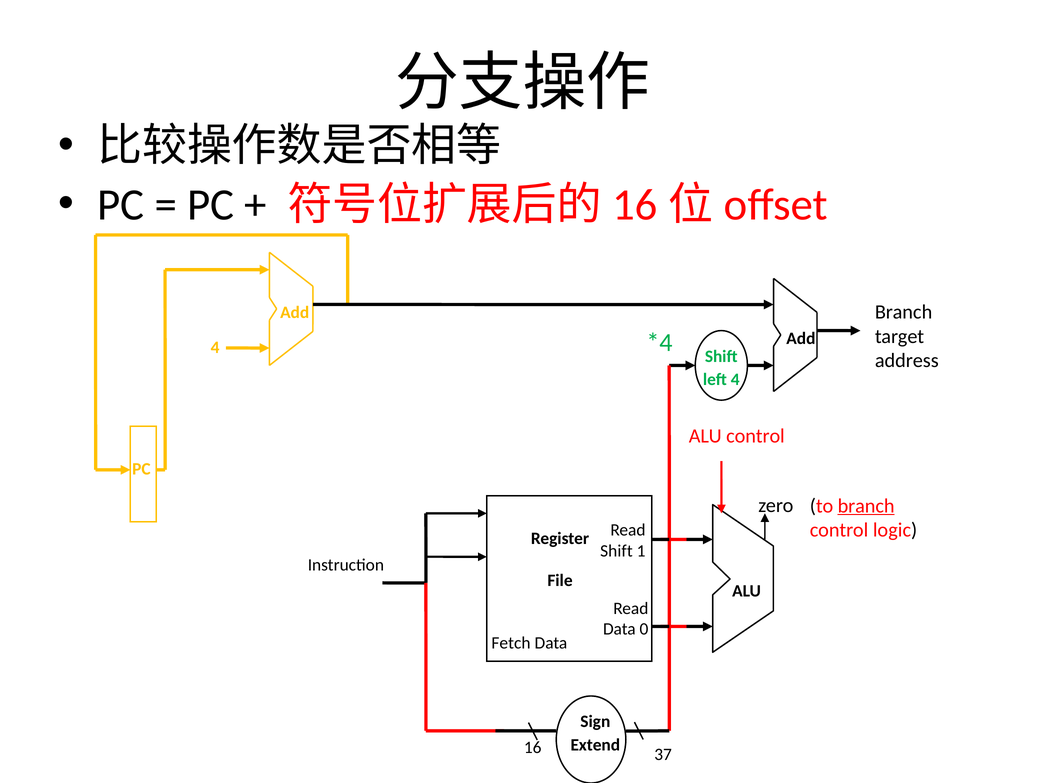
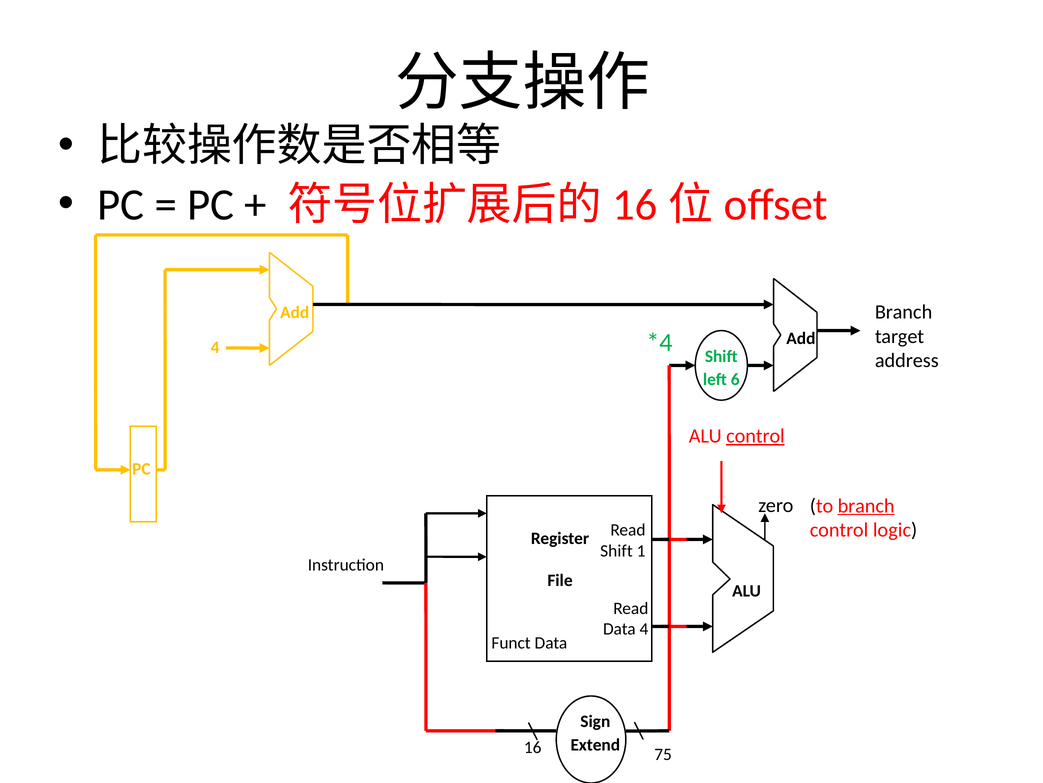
left 4: 4 -> 6 (735, 379)
control underline: none -> present (755, 436)
Data 0: 0 -> 4 (644, 629)
Fetch: Fetch -> Funct (511, 643)
37: 37 -> 75 (663, 754)
